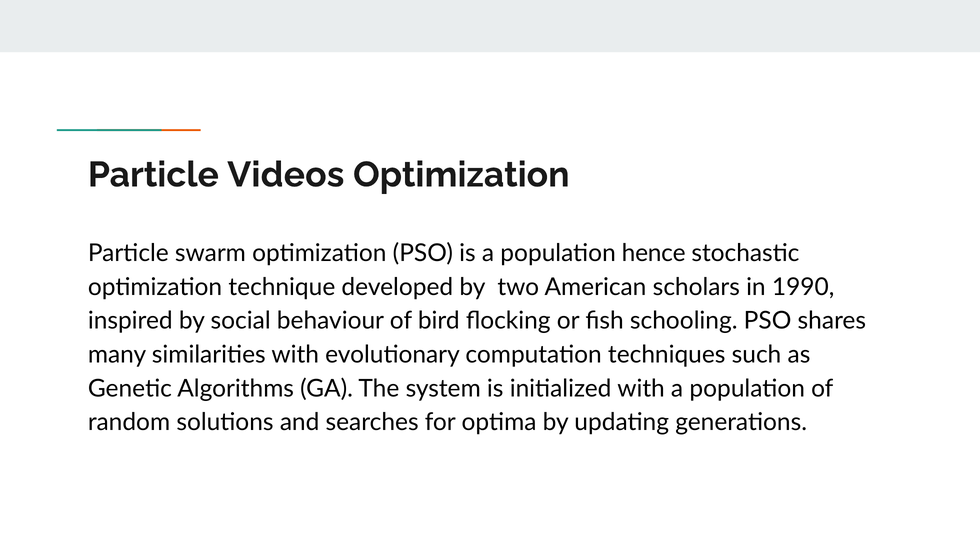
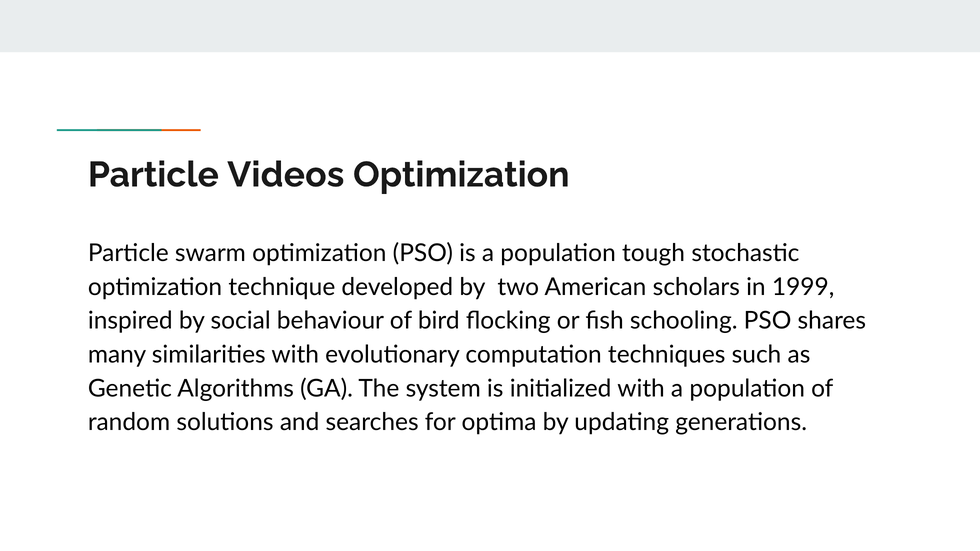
hence: hence -> tough (654, 253)
1990: 1990 -> 1999 (803, 287)
